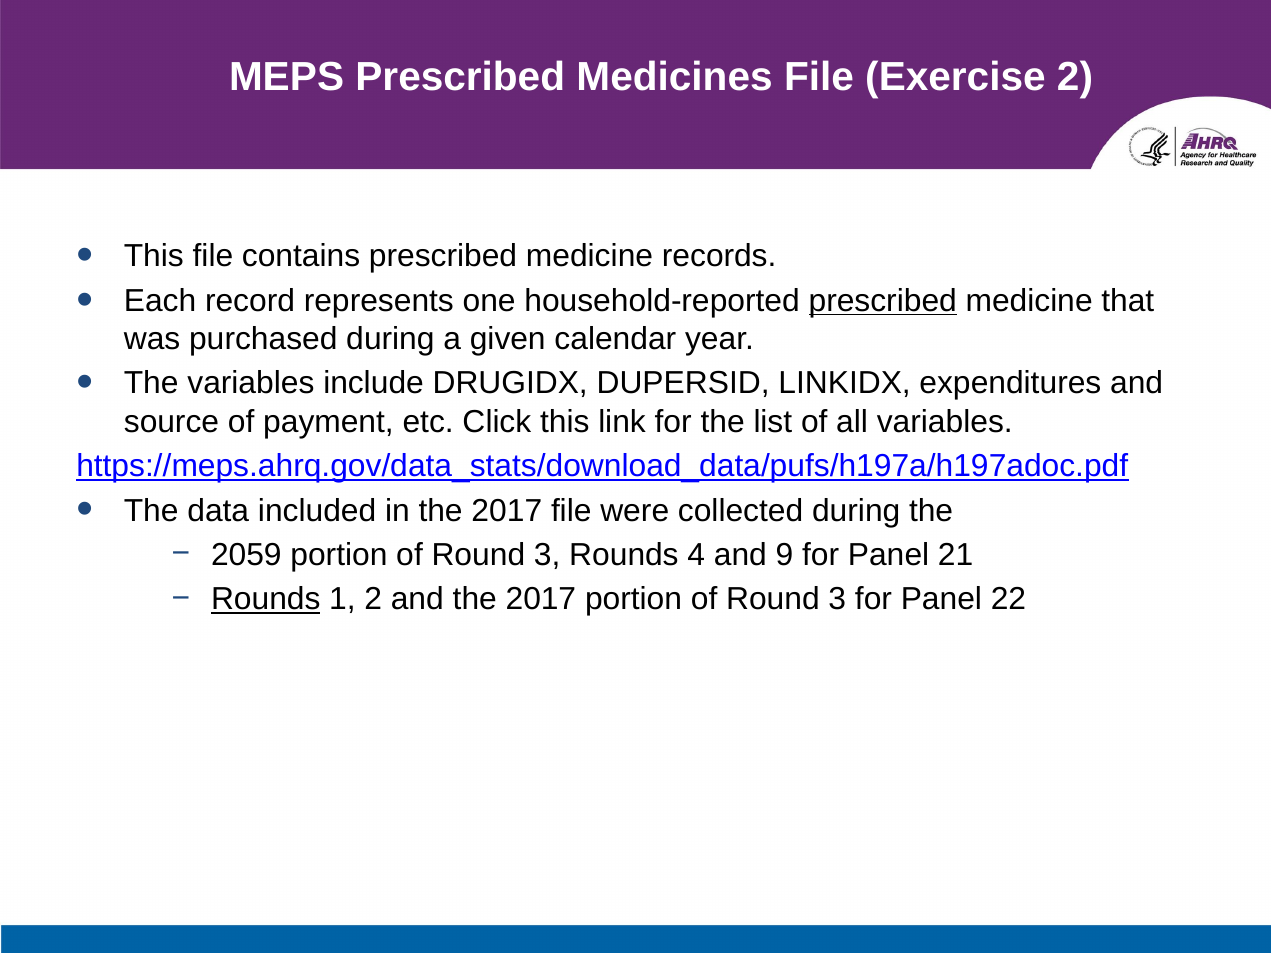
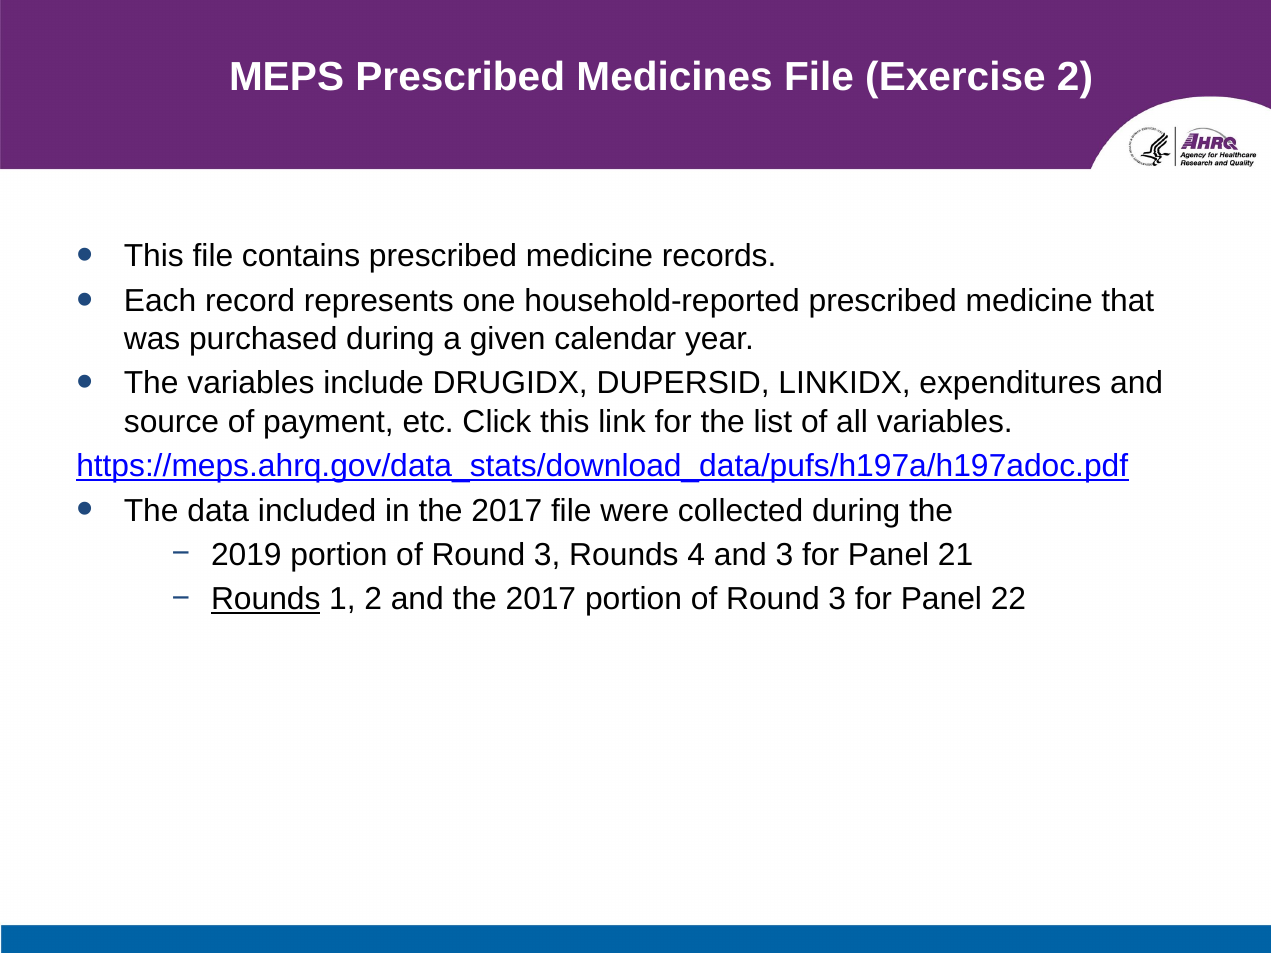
prescribed underline: present -> none (883, 301)
2059: 2059 -> 2019 (246, 555)
and 9: 9 -> 3 (785, 555)
